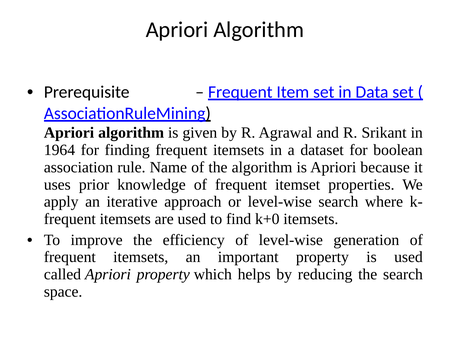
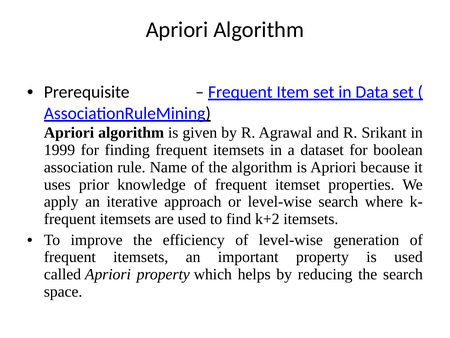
1964: 1964 -> 1999 (59, 150)
k+0: k+0 -> k+2 (267, 219)
